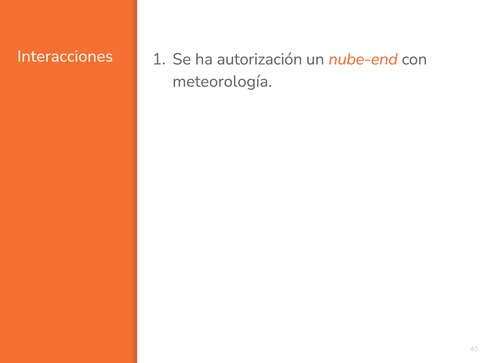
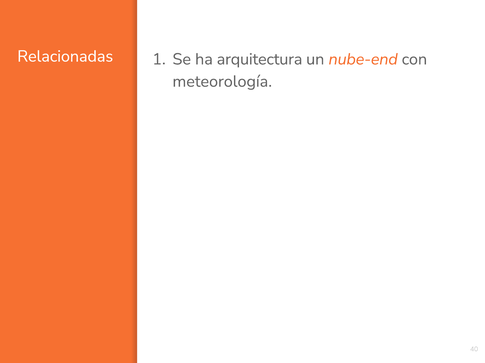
Interacciones: Interacciones -> Relacionadas (65, 56)
autorización: autorización -> arquitectura (260, 59)
